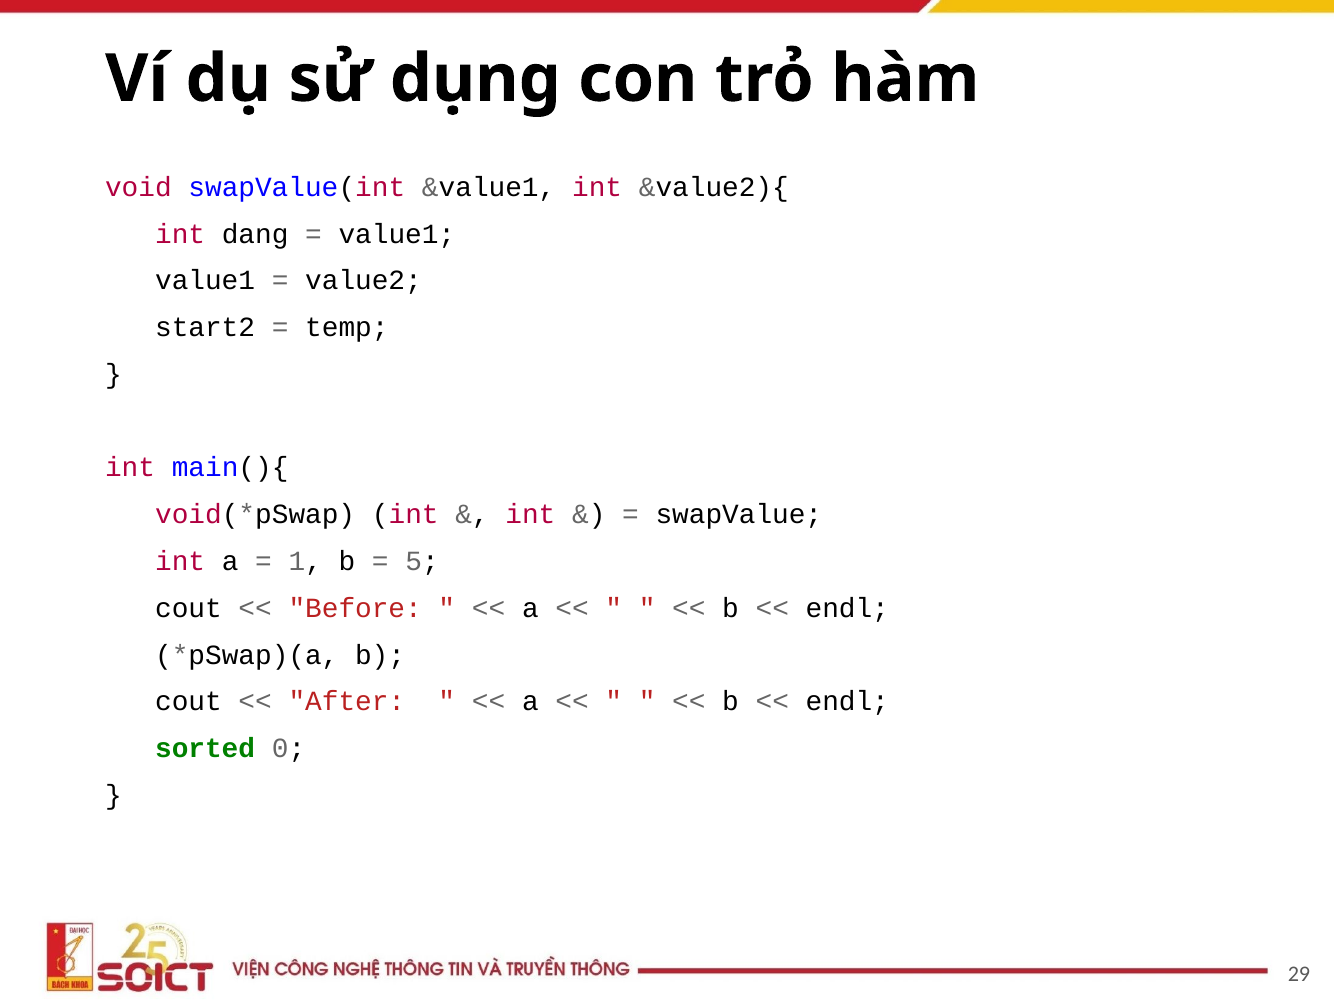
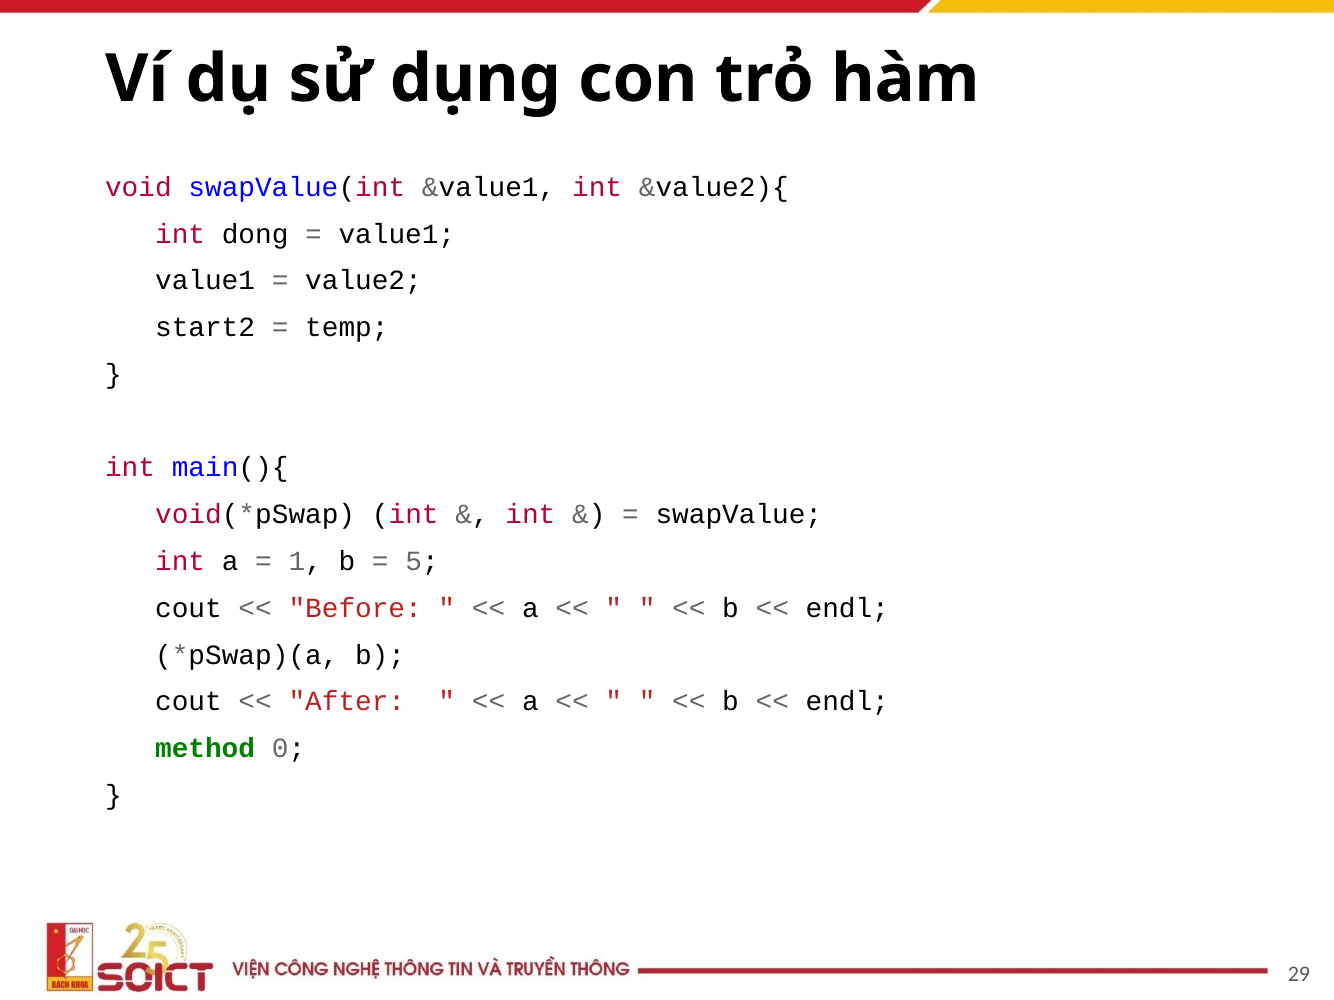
dang: dang -> dong (255, 234)
sorted: sorted -> method (205, 749)
